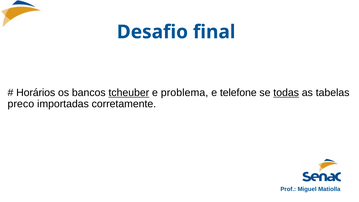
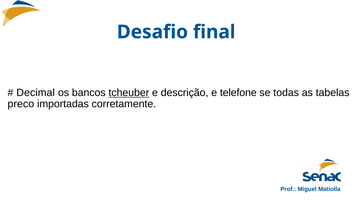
Horários: Horários -> Decimal (36, 93)
problema: problema -> descrição (185, 93)
todas underline: present -> none (286, 93)
